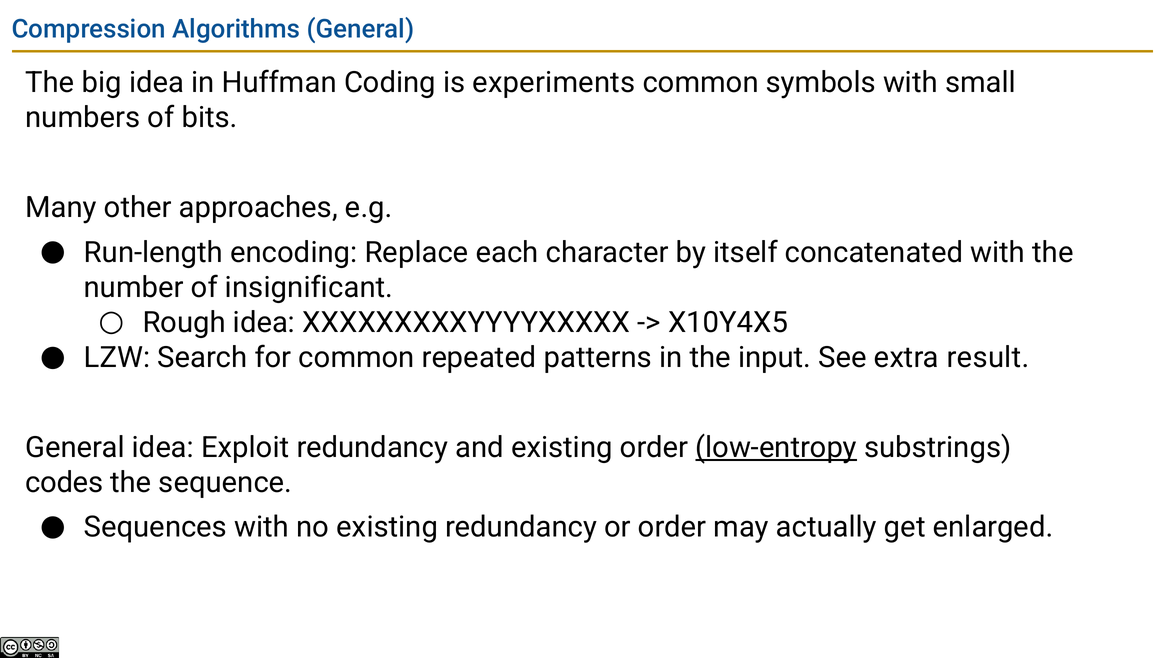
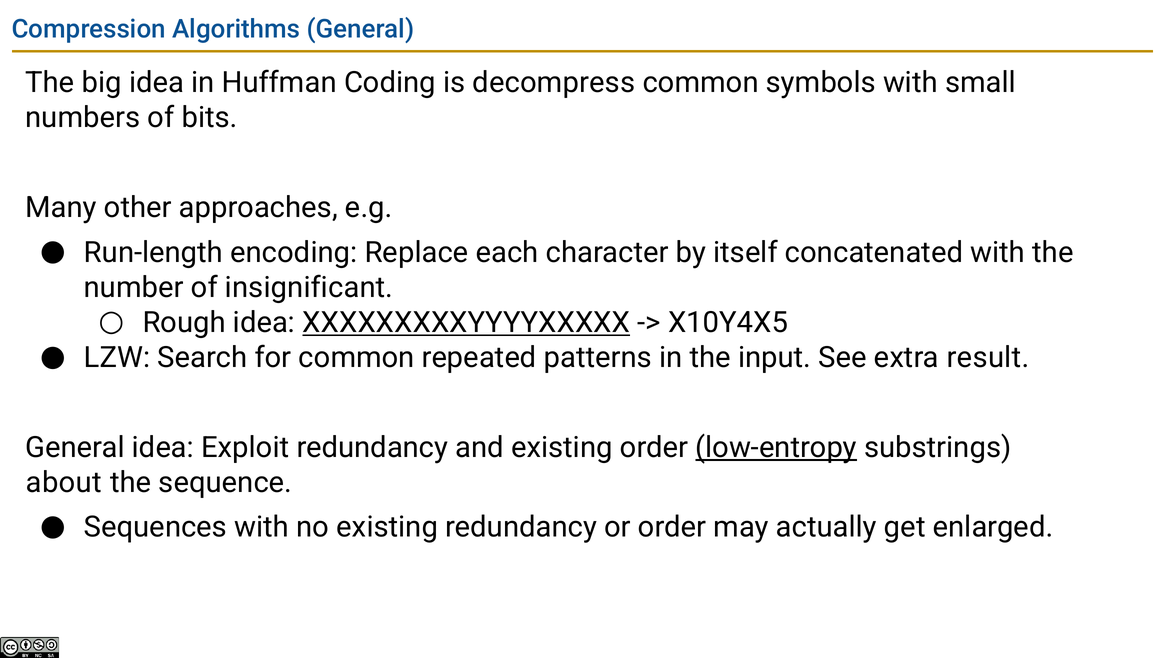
experiments: experiments -> decompress (554, 83)
XXXXXXXXXYYYYXXXXX underline: none -> present (466, 323)
codes: codes -> about (64, 483)
